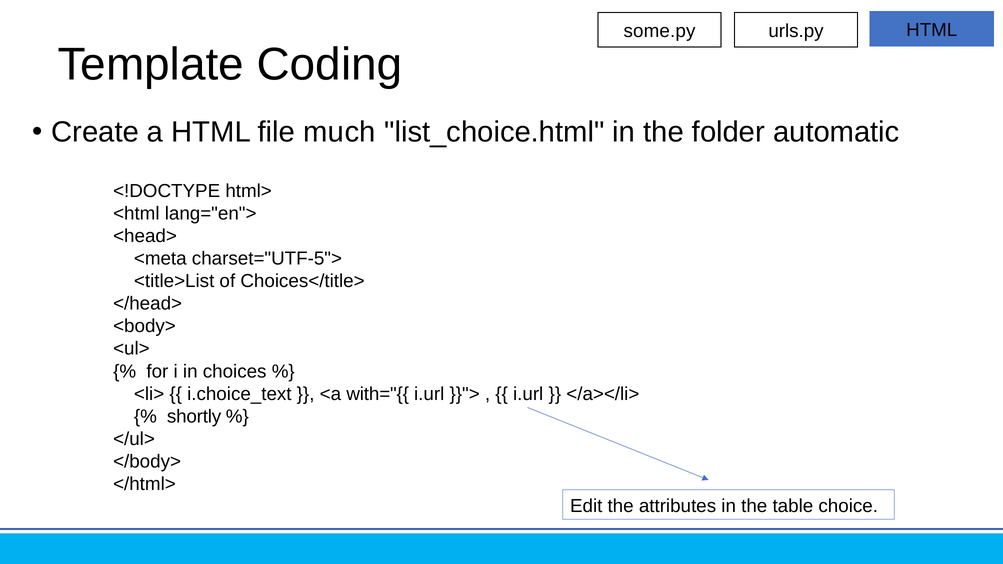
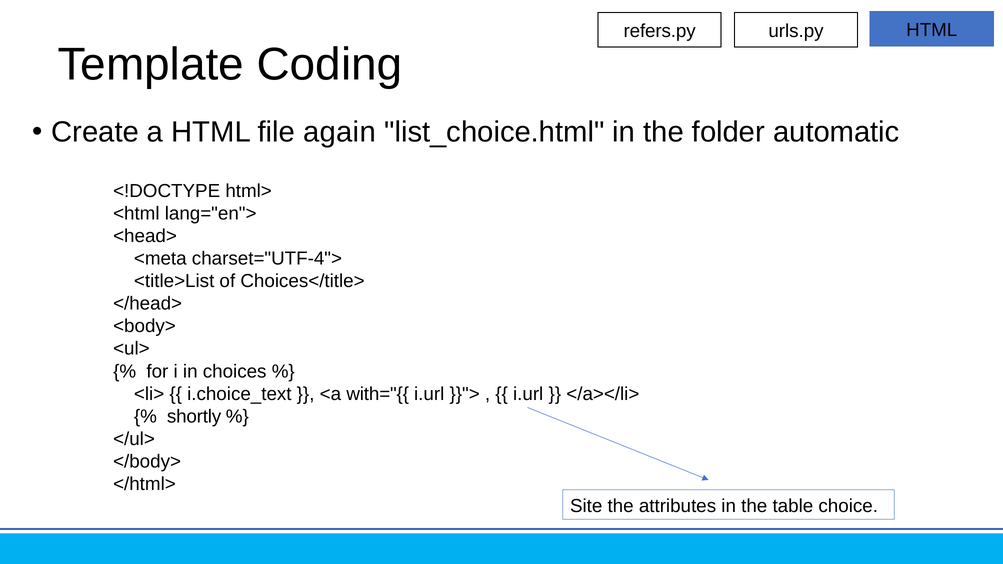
some.py: some.py -> refers.py (660, 31)
much: much -> again (340, 132)
charset="UTF-5">: charset="UTF-5"> -> charset="UTF-4"> (267, 259)
Edit: Edit -> Site (586, 506)
